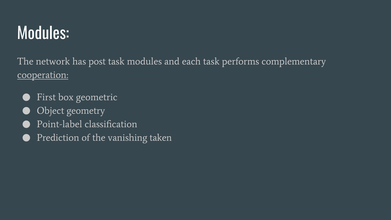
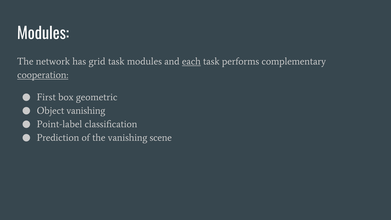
post: post -> grid (97, 61)
each underline: none -> present (191, 61)
Object geometry: geometry -> vanishing (86, 111)
taken: taken -> scene (161, 138)
